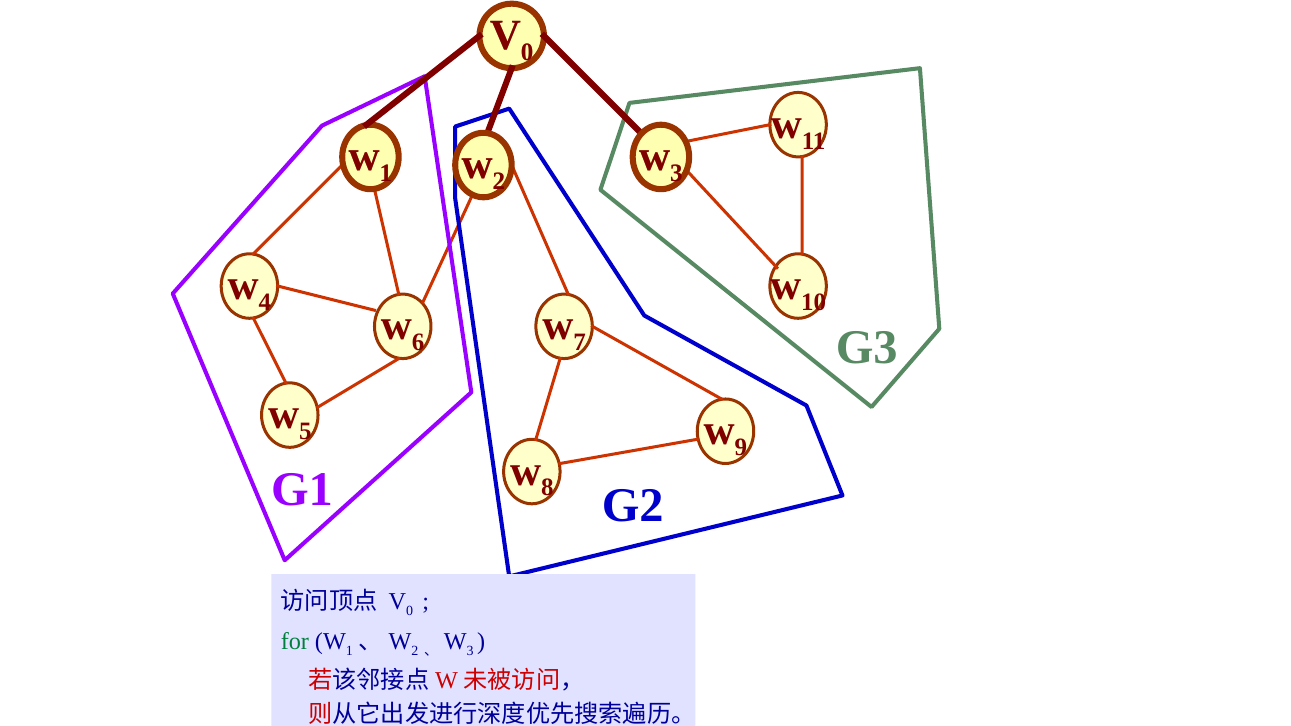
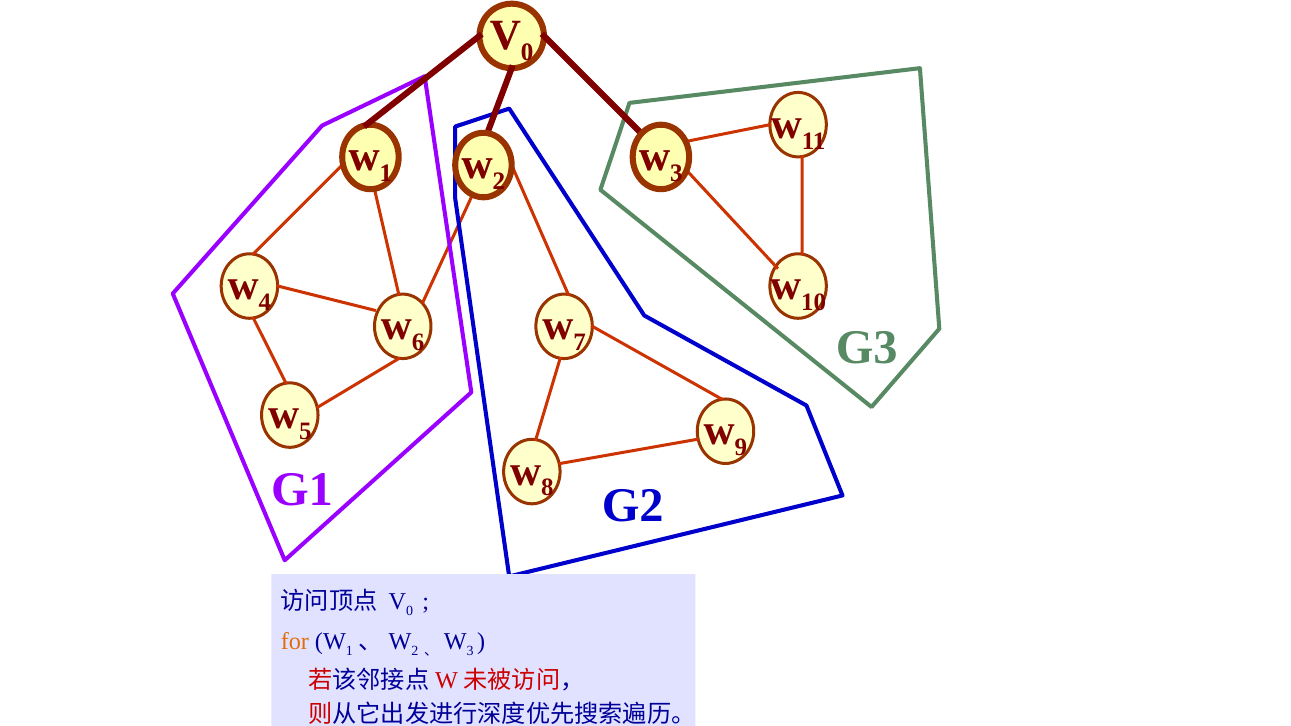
for colour: green -> orange (295, 641)
